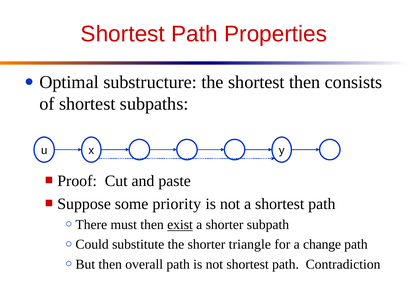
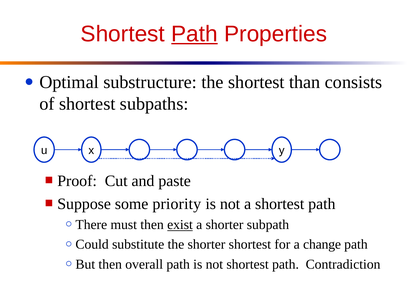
Path underline: none -> present (194, 34)
shortest then: then -> than (305, 82)
shorter triangle: triangle -> shortest (250, 244)
